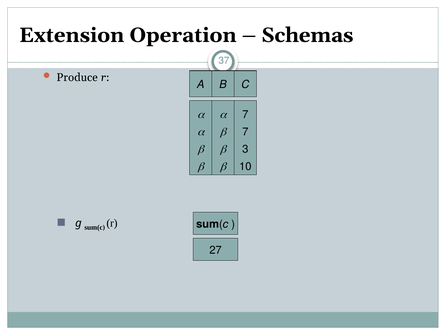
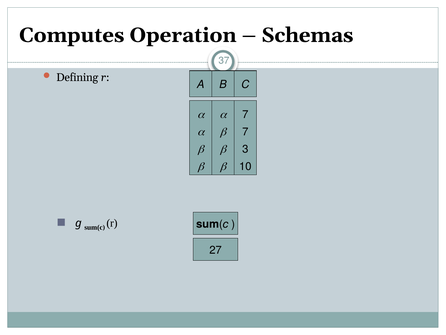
Extension: Extension -> Computes (72, 35)
Produce: Produce -> Defining (77, 77)
